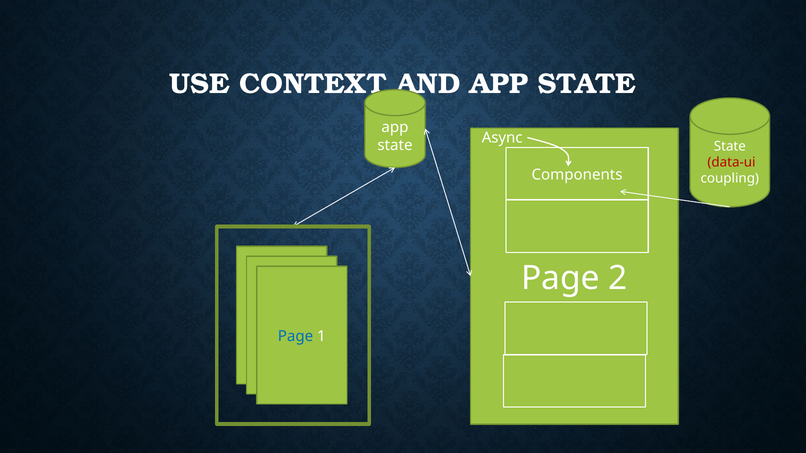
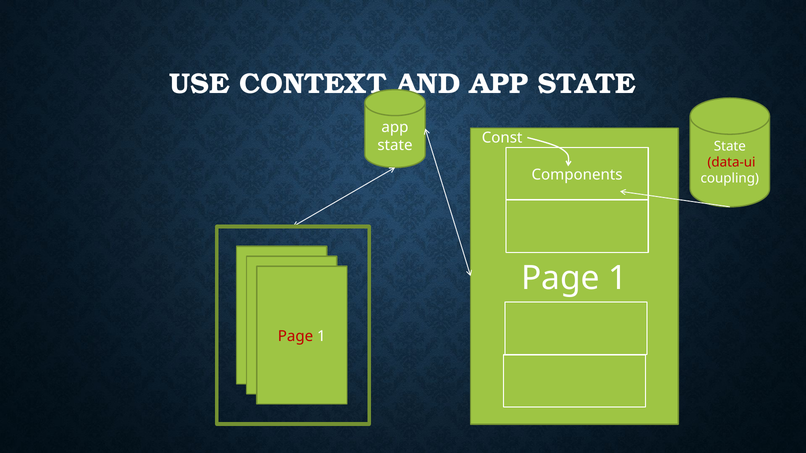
Async: Async -> Const (502, 138)
2: 2 -> 1 (618, 279)
Page colour: blue -> red (296, 337)
